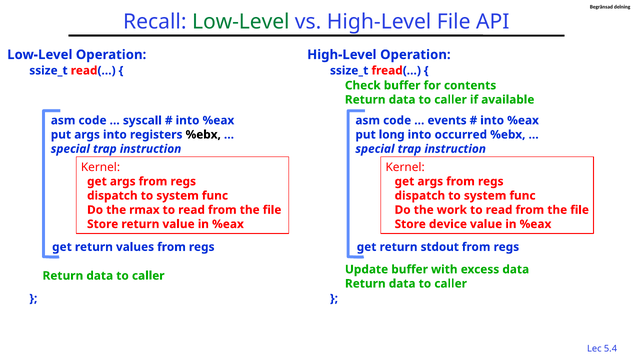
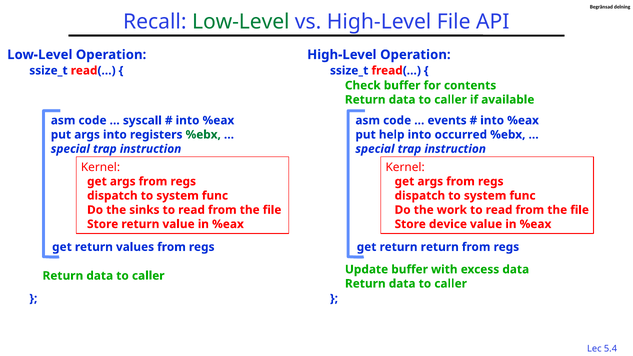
%ebx colour: black -> green (203, 135)
long: long -> help (392, 135)
rmax: rmax -> sinks (144, 210)
return stdout: stdout -> return (440, 247)
